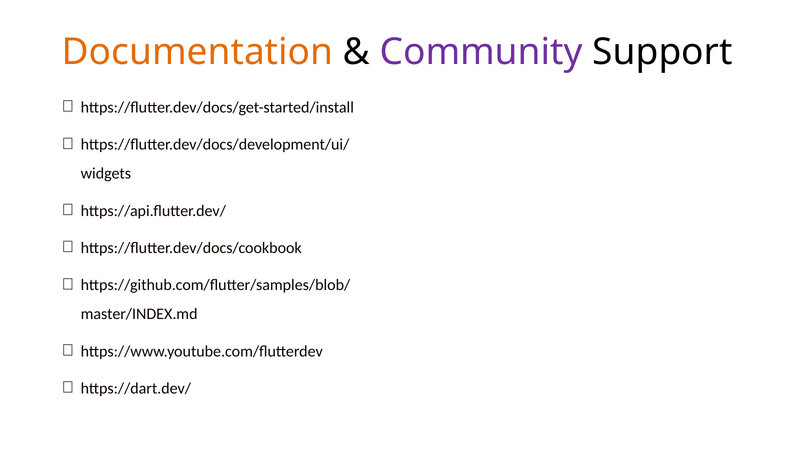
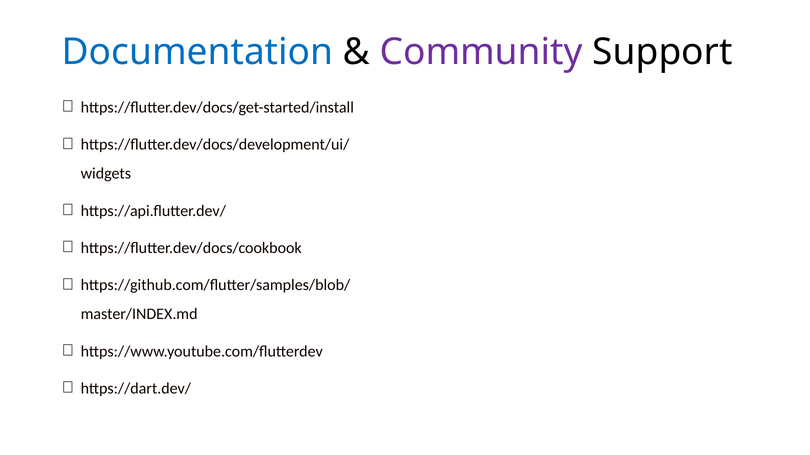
Documentation colour: orange -> blue (197, 52)
